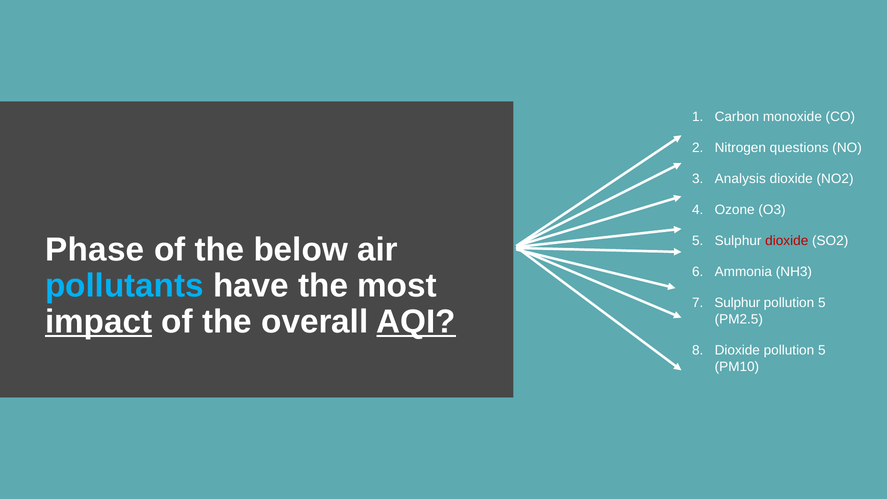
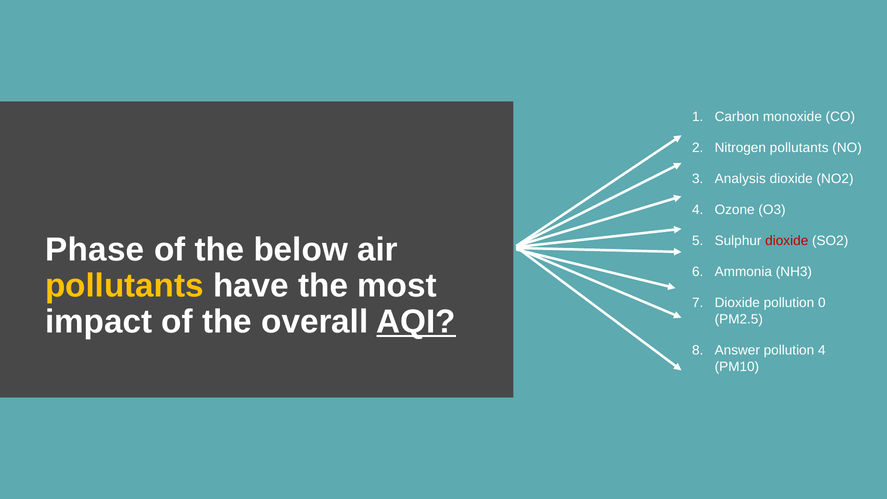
Nitrogen questions: questions -> pollutants (799, 148)
pollutants colour: light blue -> yellow (124, 286)
Sulphur: Sulphur -> Dioxide (737, 303)
5: 5 -> 0 (822, 303)
impact underline: present -> none (99, 322)
Dioxide: Dioxide -> Answer (737, 350)
5: 5 -> 4 (822, 350)
